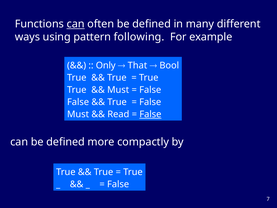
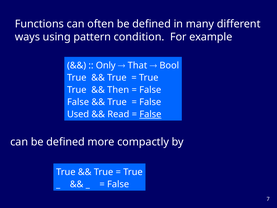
can underline: present -> none (76, 24)
following: following -> condition (139, 37)
Must: Must -> Then (118, 90)
Must: Must -> Used (78, 114)
